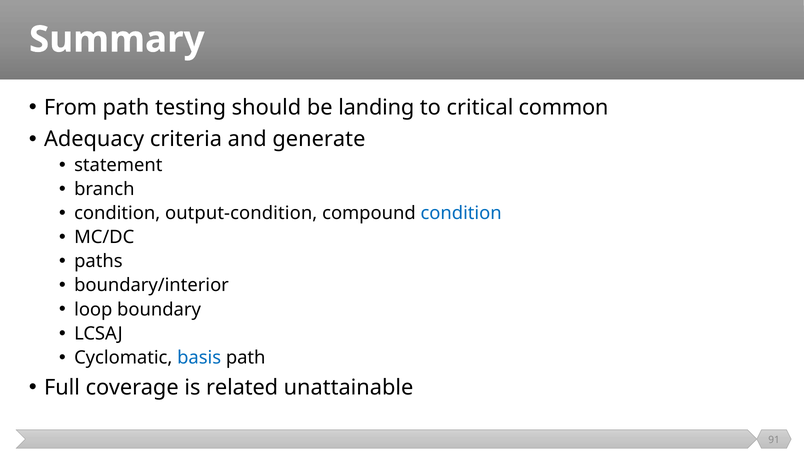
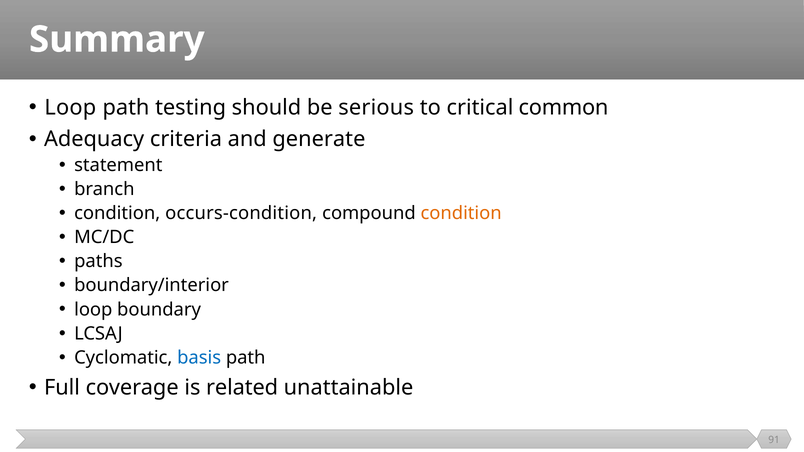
From: From -> Loop (70, 107)
landing: landing -> serious (376, 107)
output-condition: output-condition -> occurs-condition (241, 213)
condition colour: blue -> orange (461, 213)
